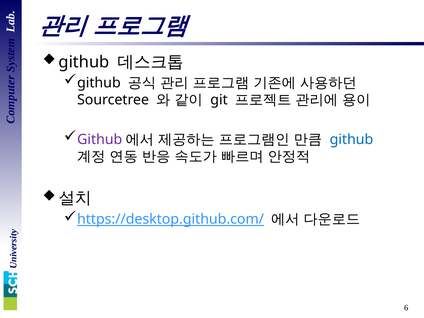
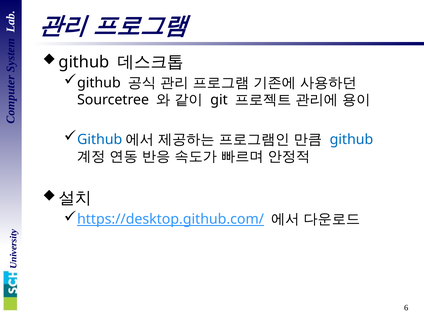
Github colour: purple -> blue (100, 139)
